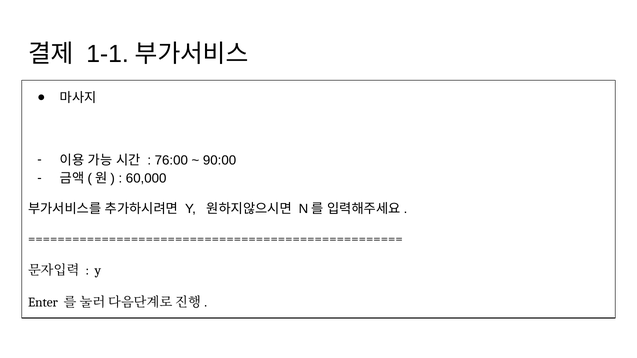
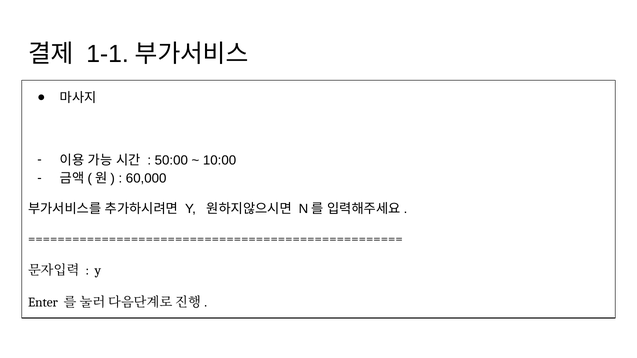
76:00: 76:00 -> 50:00 (171, 160)
90:00: 90:00 -> 10:00 (220, 160)
